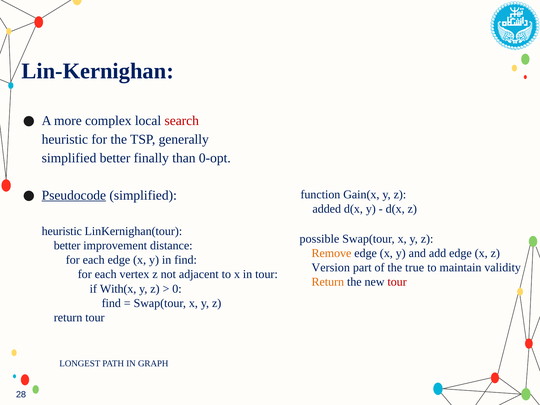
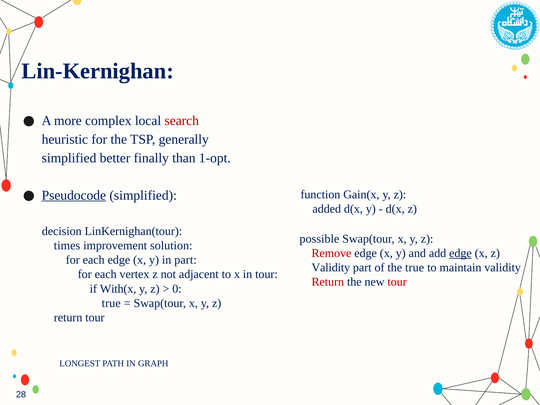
0-opt: 0-opt -> 1-opt (215, 158)
heuristic: heuristic -> decision (62, 231)
better: better -> times (67, 246)
distance: distance -> solution (171, 246)
Remove colour: orange -> red (331, 253)
edge underline: none -> present (460, 253)
in find: find -> part (185, 260)
Version: Version -> Validity (331, 268)
Return colour: orange -> red (328, 282)
find: find -> true (111, 303)
